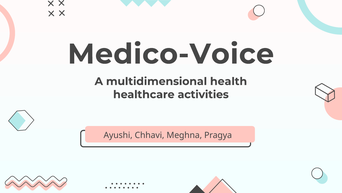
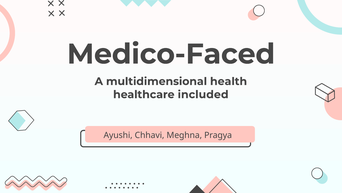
Medico-Voice: Medico-Voice -> Medico-Faced (171, 54)
activities: activities -> included (203, 94)
